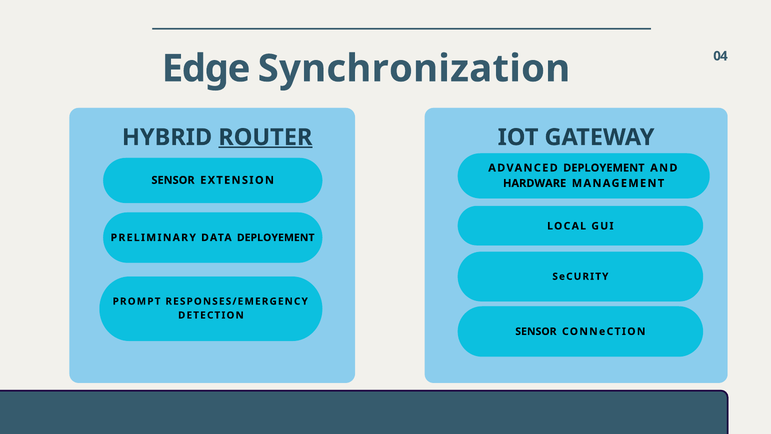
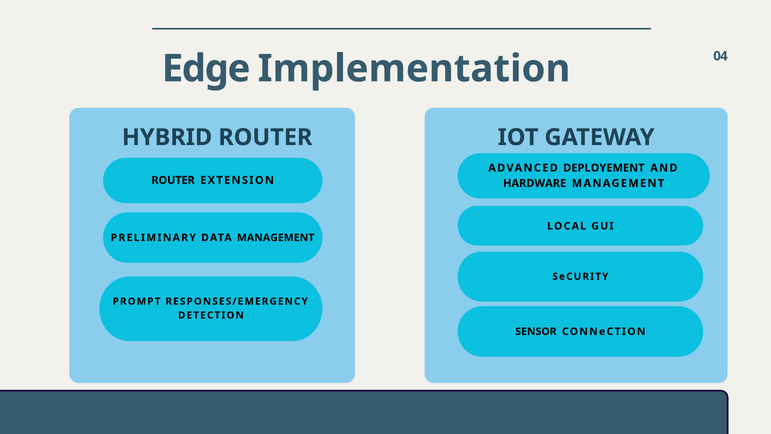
Synchronization: Synchronization -> Implementation (414, 69)
ROUTER underline: present -> none (265, 137)
SENSOR: SENSOR -> ROUTER (173, 180)
DATA DEPLOYEMENT: DEPLOYEMENT -> MANAGEMENT (276, 237)
